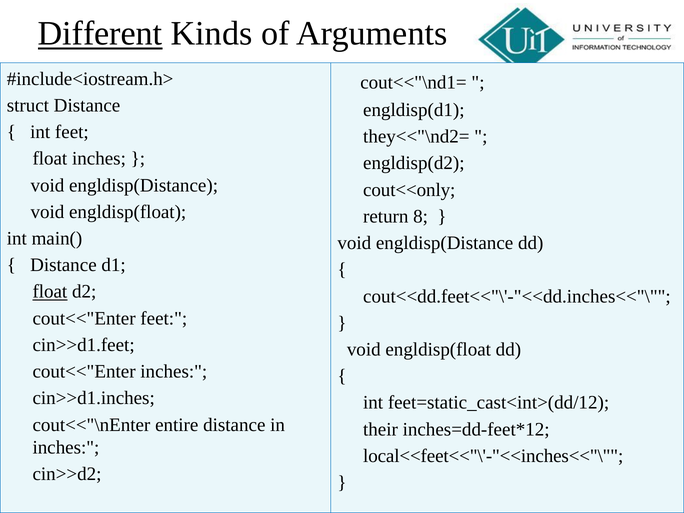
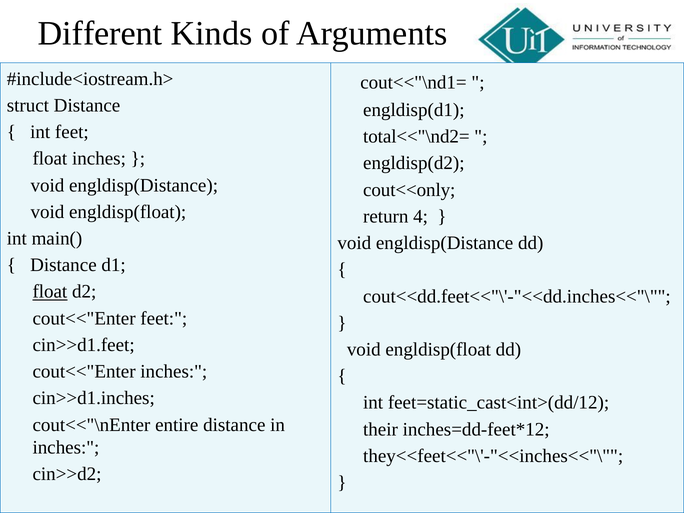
Different underline: present -> none (100, 34)
they<<"\nd2=: they<<"\nd2= -> total<<"\nd2= (416, 137)
8: 8 -> 4 (421, 216)
local<<feet<<"\'-"<<inches<<"\: local<<feet<<"\'-"<<inches<<"\ -> they<<feet<<"\'-"<<inches<<"\ (493, 456)
